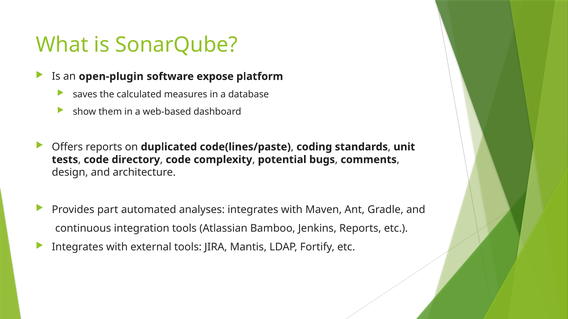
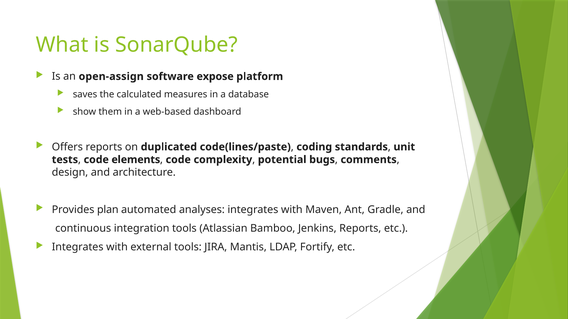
open-plugin: open-plugin -> open-assign (111, 77)
directory: directory -> elements (136, 160)
part: part -> plan (108, 210)
